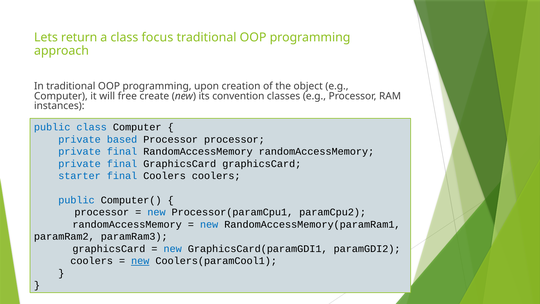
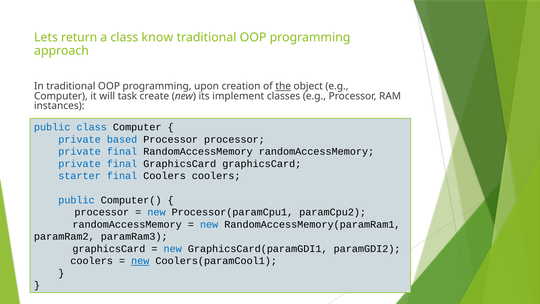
focus: focus -> know (157, 37)
the underline: none -> present (283, 86)
free: free -> task (127, 96)
convention: convention -> implement (238, 96)
